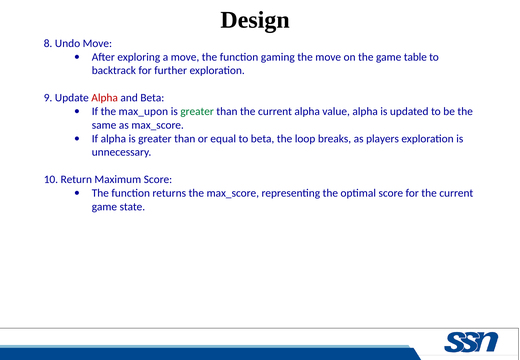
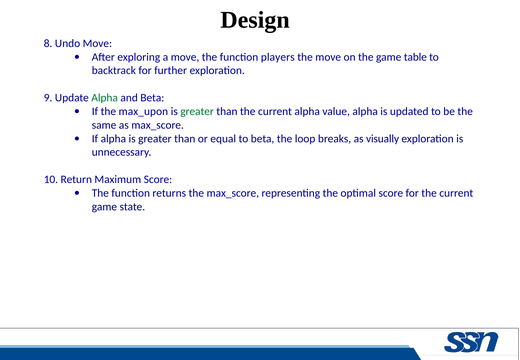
gaming: gaming -> players (278, 57)
Alpha colour: red -> green (105, 98)
players: players -> visually (383, 139)
